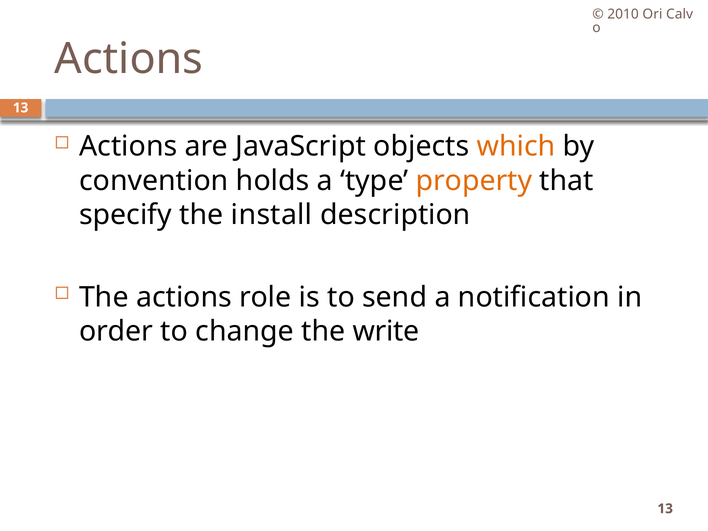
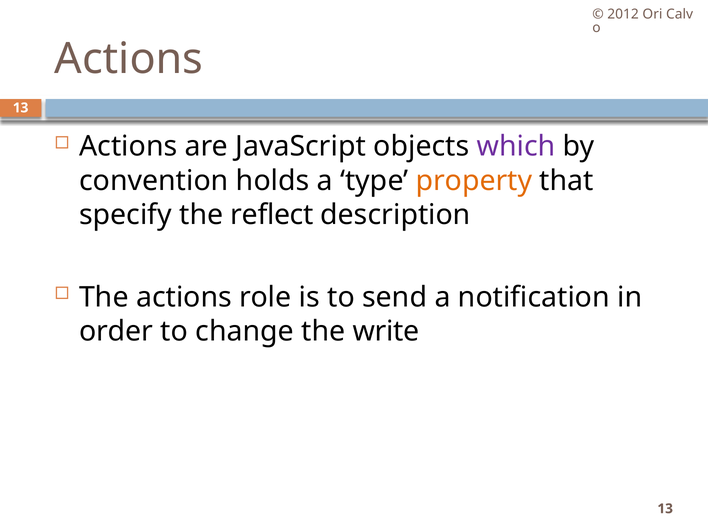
2010: 2010 -> 2012 (623, 14)
which colour: orange -> purple (516, 146)
install: install -> reflect (272, 215)
